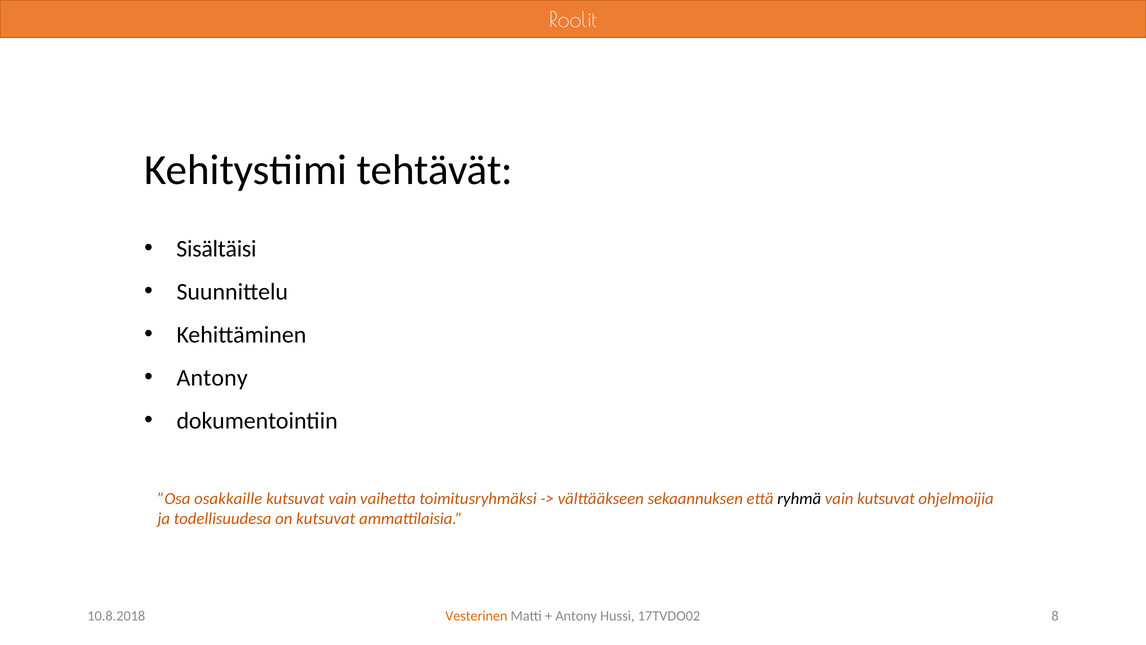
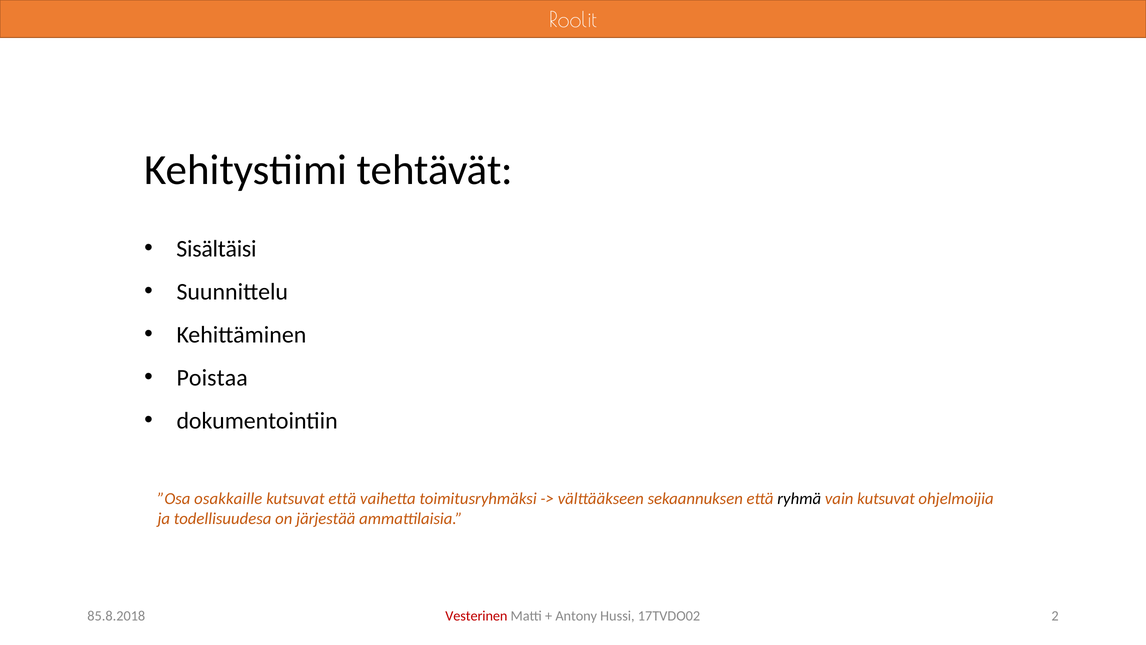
Antony: Antony -> Poistaa (212, 378)
kutsuvat vain: vain -> että (342, 498)
on kutsuvat: kutsuvat -> järjestää (326, 518)
Vesterinen colour: orange -> red (476, 615)
8: 8 -> 2 (1055, 615)
10.8.2018: 10.8.2018 -> 85.8.2018 (116, 616)
